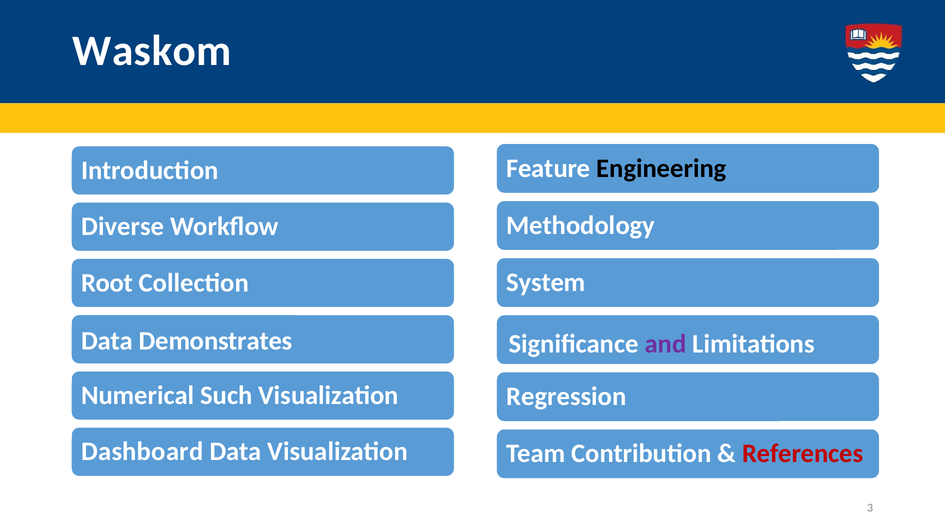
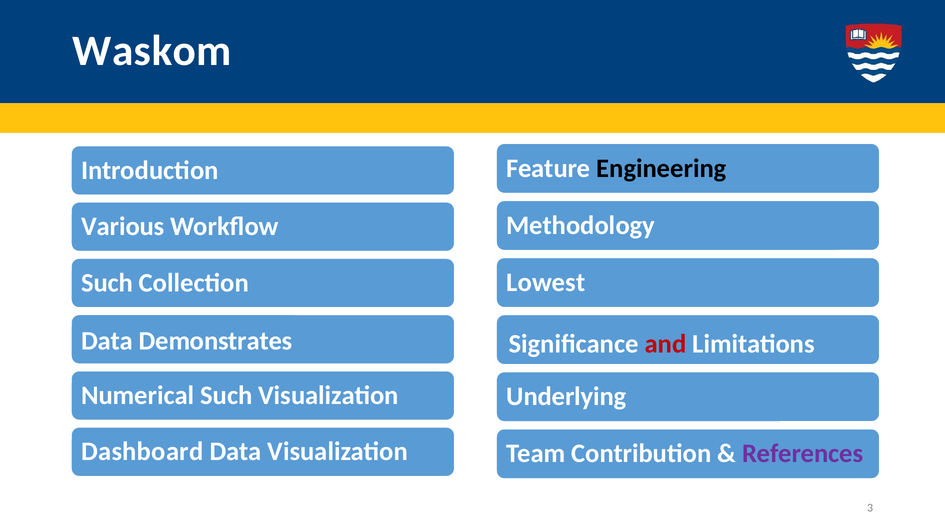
Diverse: Diverse -> Various (123, 226)
System: System -> Lowest (546, 282)
Root: Root -> Such (107, 283)
and colour: purple -> red (666, 344)
Regression: Regression -> Underlying (566, 396)
References colour: red -> purple (803, 453)
